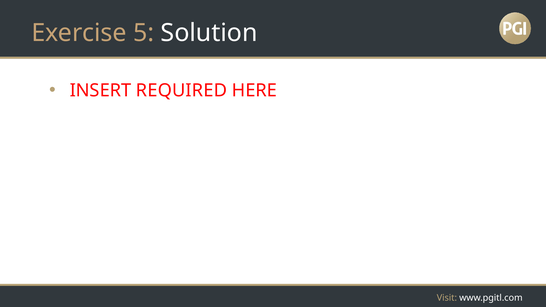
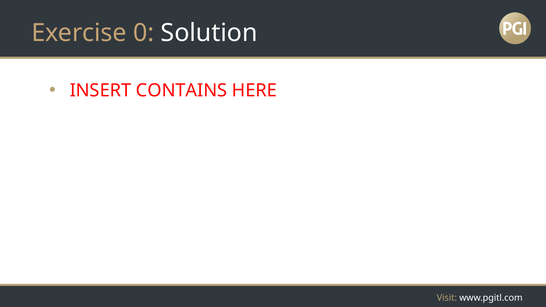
5: 5 -> 0 (144, 33)
REQUIRED: REQUIRED -> CONTAINS (182, 90)
